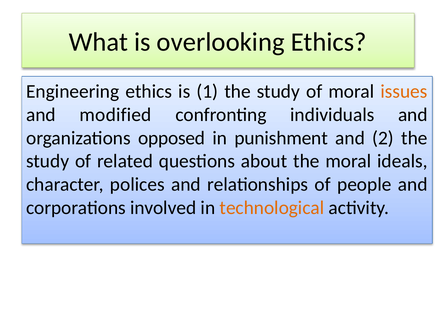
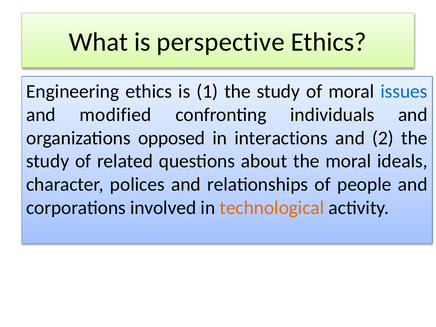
overlooking: overlooking -> perspective (221, 42)
issues colour: orange -> blue (404, 91)
punishment: punishment -> interactions (281, 138)
